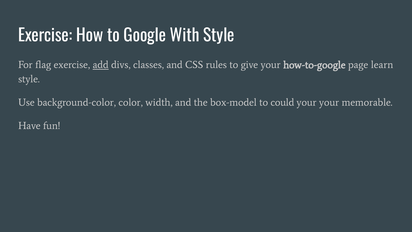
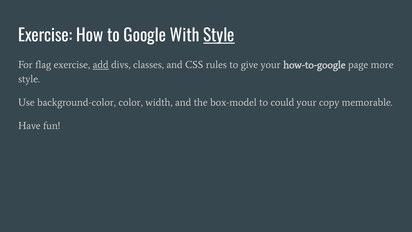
Style underline: none -> present (219, 36)
learn: learn -> more (382, 65)
your your: your -> copy (329, 102)
